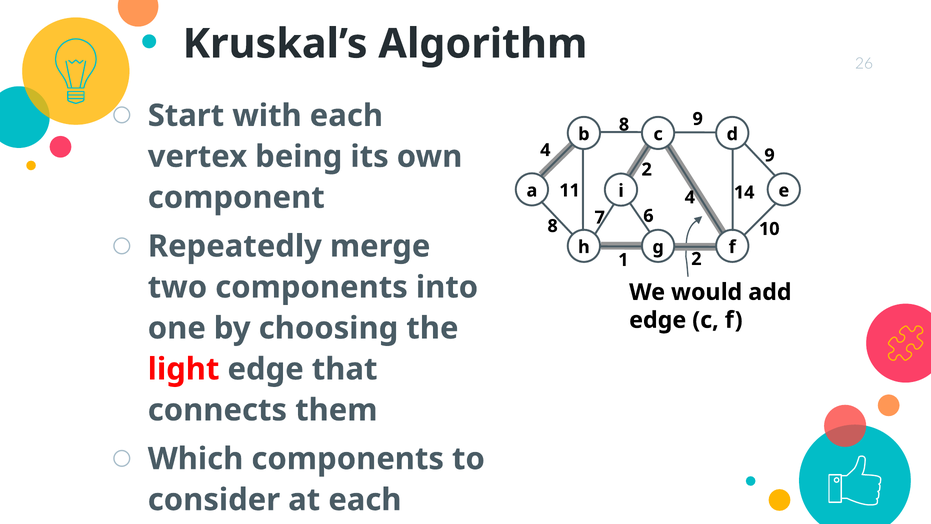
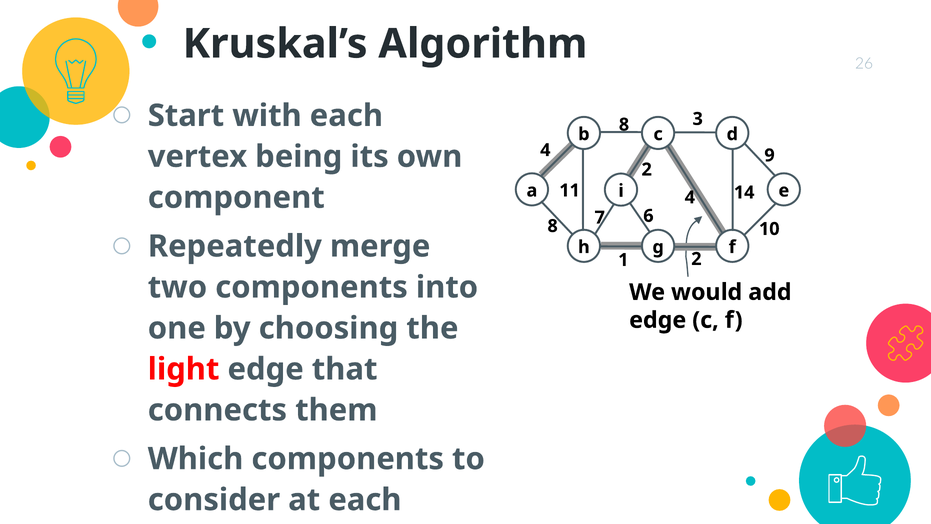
8 9: 9 -> 3 (698, 119)
